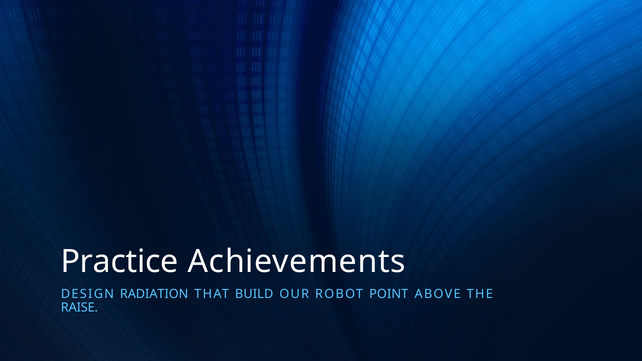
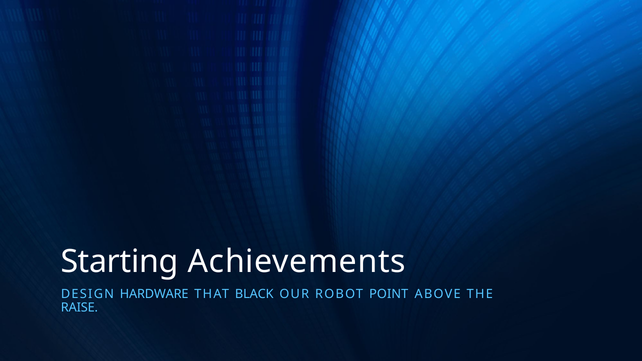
Practice: Practice -> Starting (120, 262)
RADIATION: RADIATION -> HARDWARE (154, 294)
BUILD: BUILD -> BLACK (254, 294)
